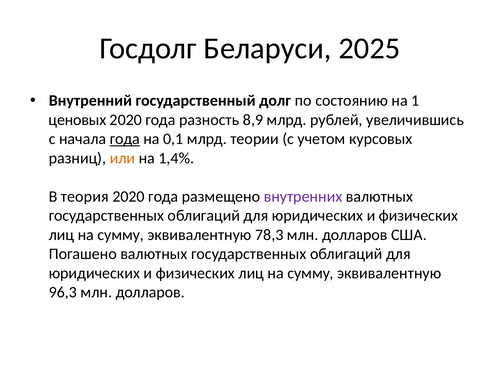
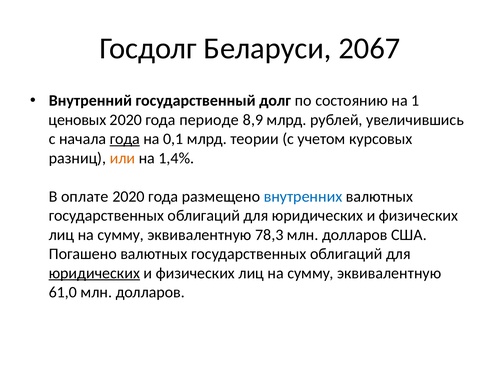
2025: 2025 -> 2067 (369, 48)
разность: разность -> периоде (209, 120)
теория: теория -> оплате (85, 196)
внутренних colour: purple -> blue (303, 196)
юридических underline: none -> present (94, 273)
96,3: 96,3 -> 61,0 (63, 292)
